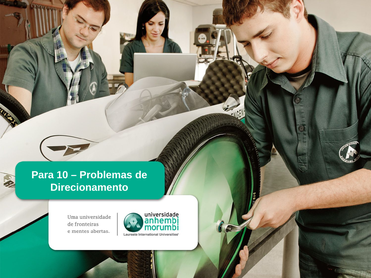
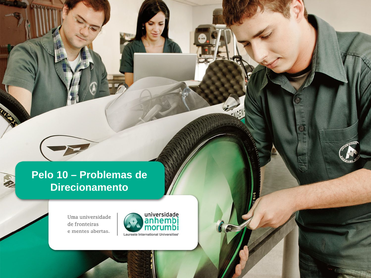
Para: Para -> Pelo (43, 175)
